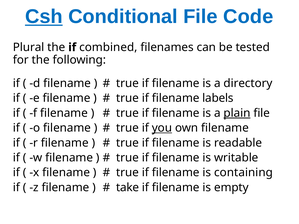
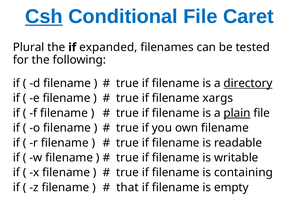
Code: Code -> Caret (248, 17)
combined: combined -> expanded (108, 47)
directory underline: none -> present (248, 83)
labels: labels -> xargs (218, 98)
you underline: present -> none (162, 128)
take: take -> that (127, 188)
